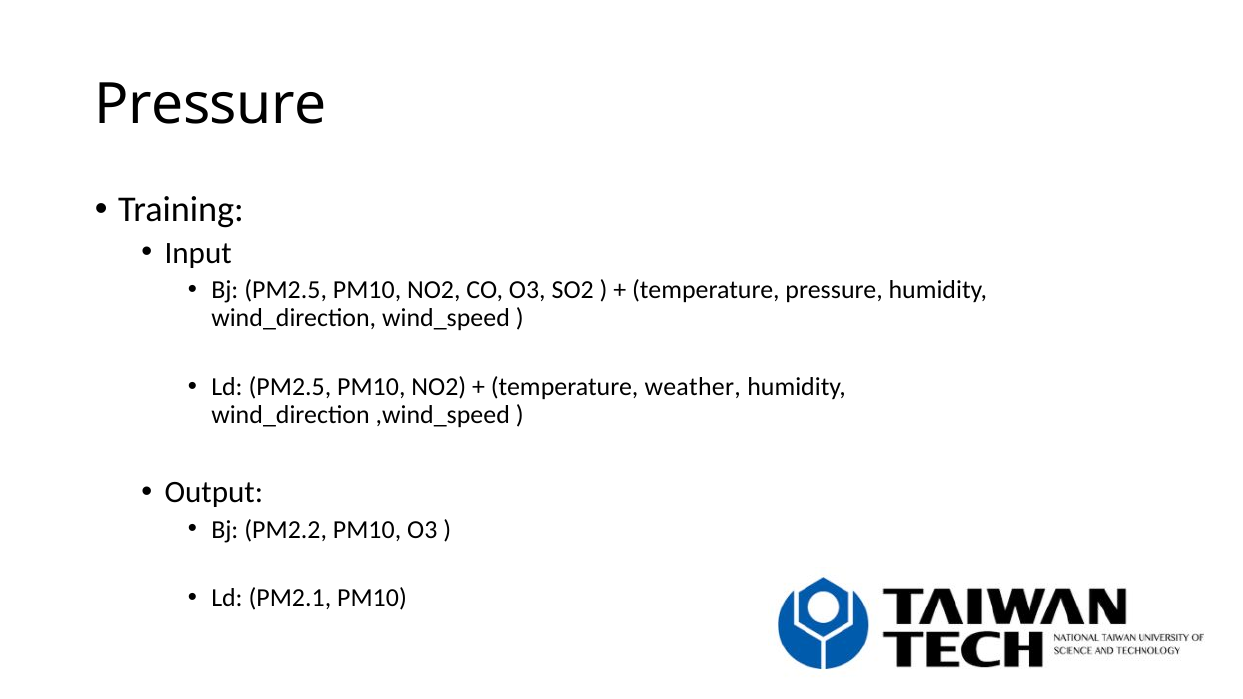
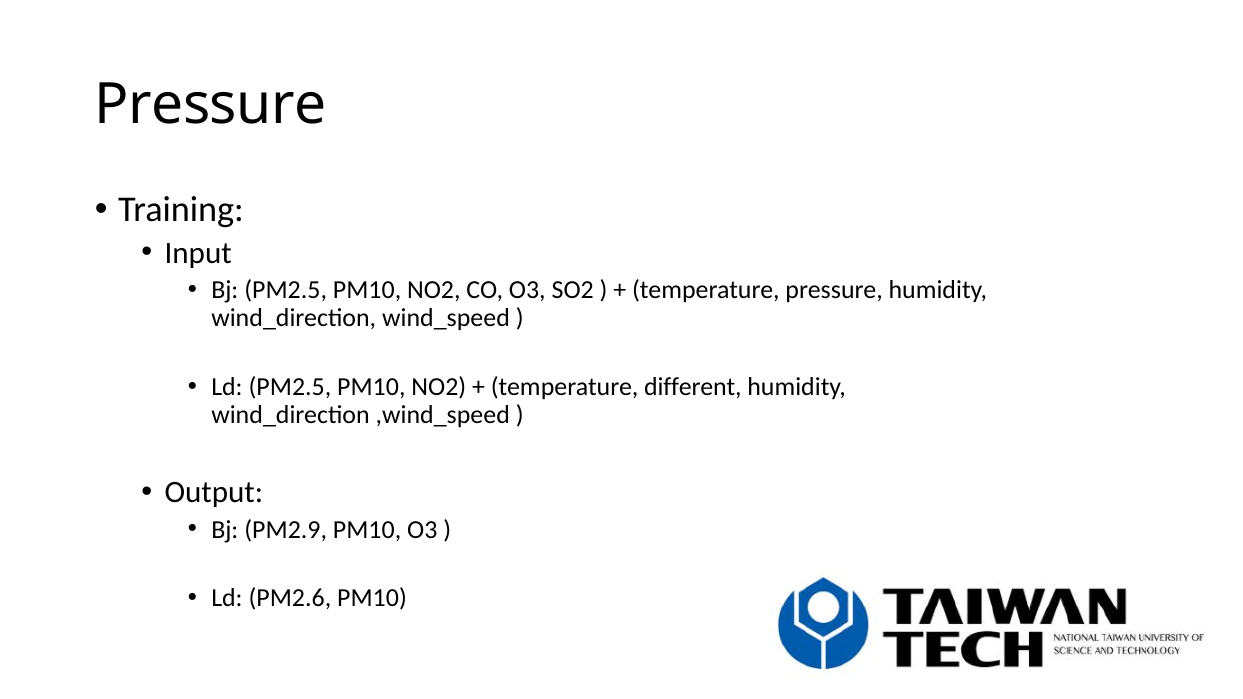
weather: weather -> different (693, 387)
PM2.2: PM2.2 -> PM2.9 (286, 530)
PM2.1: PM2.1 -> PM2.6 (290, 599)
